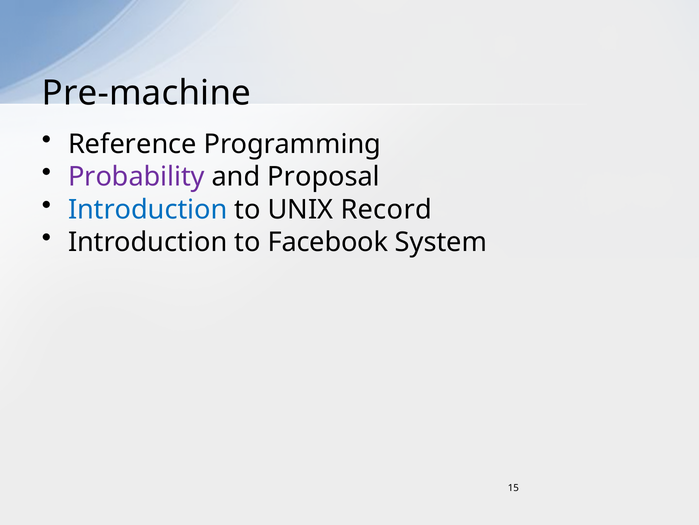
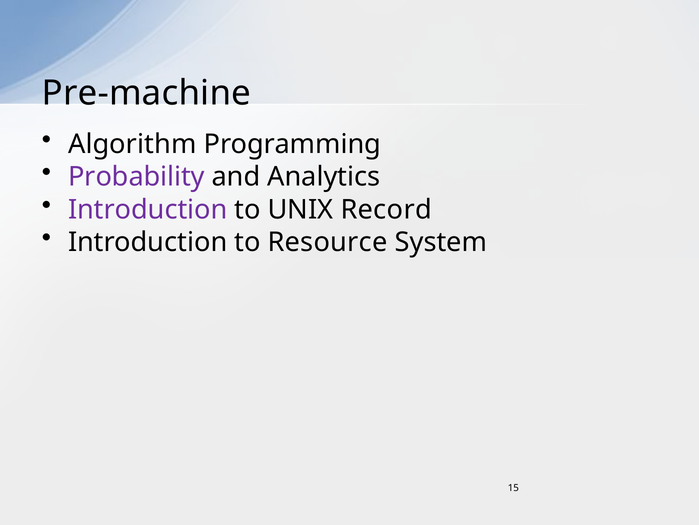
Reference: Reference -> Algorithm (132, 144)
Proposal: Proposal -> Analytics (324, 177)
Introduction colour: blue -> purple (148, 209)
Facebook: Facebook -> Resource (328, 242)
